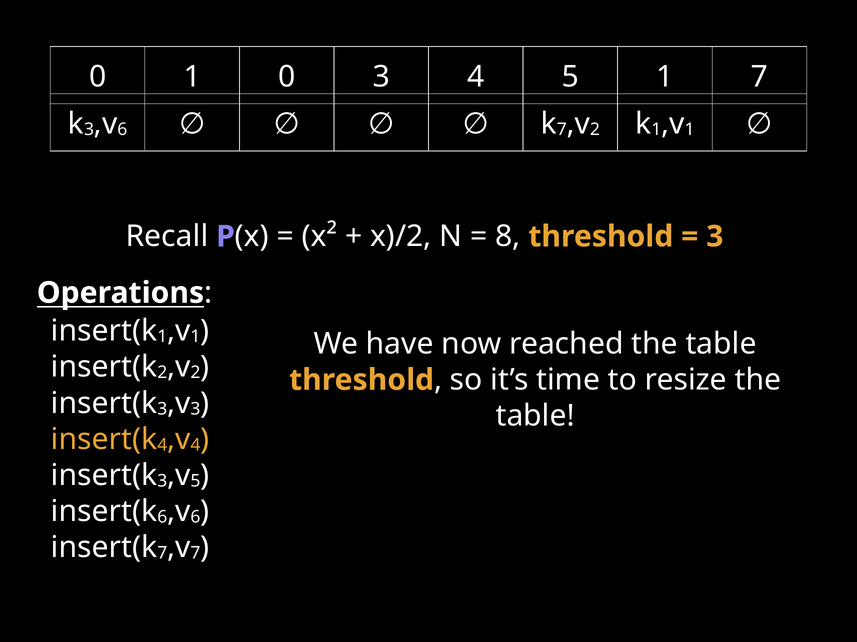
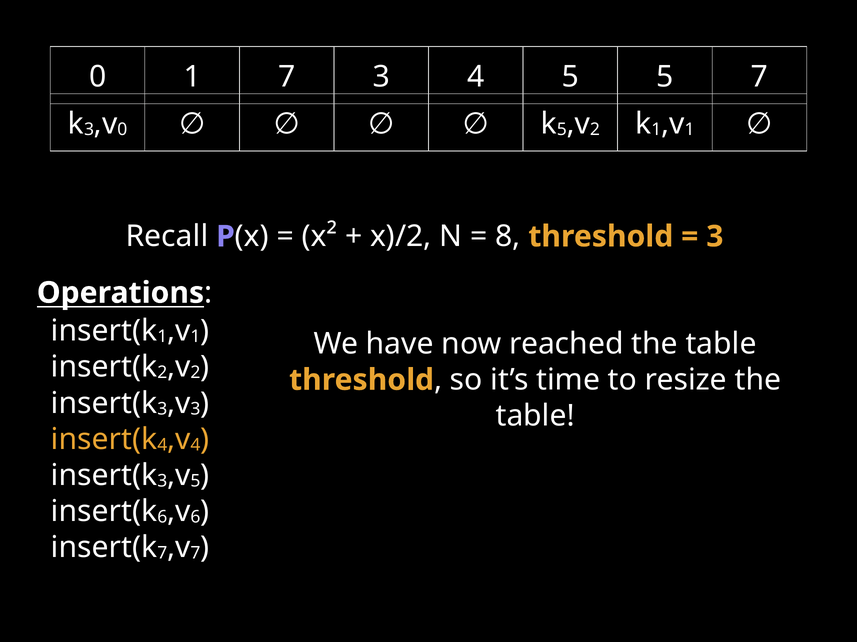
1 0: 0 -> 7 (287, 77)
5 1: 1 -> 5 (665, 77)
6: 6 -> 0 (122, 130)
7: 7 -> 5 (562, 130)
